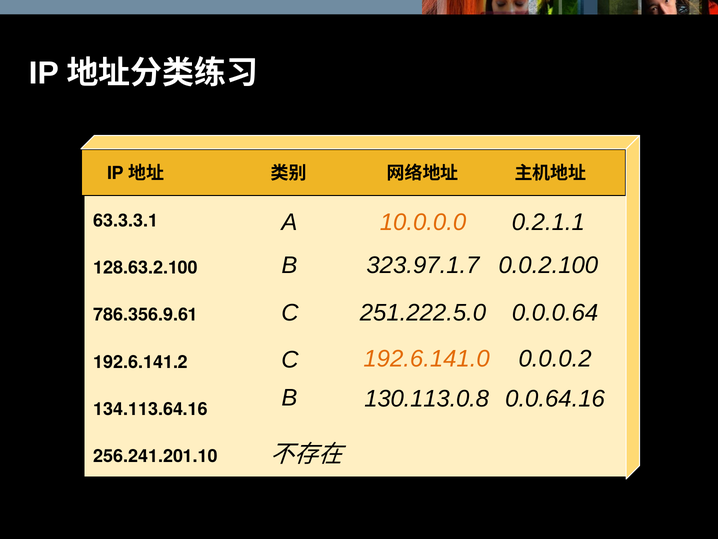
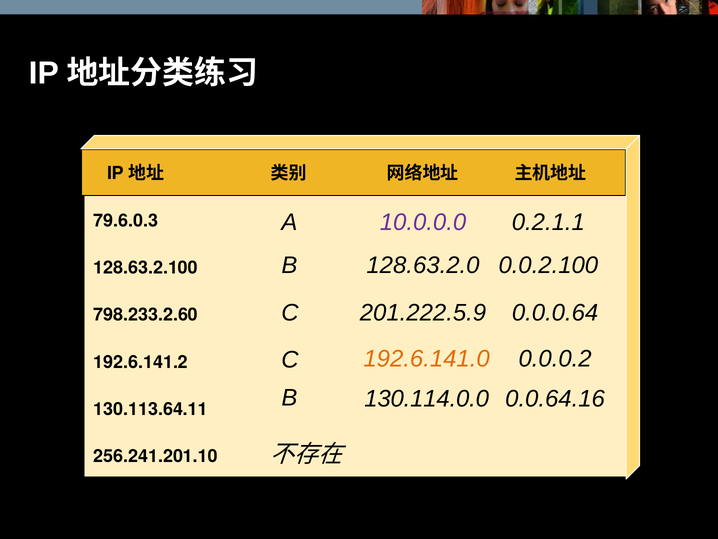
10.0.0.0 colour: orange -> purple (423, 222)
63.3.3.1: 63.3.3.1 -> 79.6.0.3 (126, 220)
323.97.1.7: 323.97.1.7 -> 128.63.2.0 (423, 265)
251.222.5.0: 251.222.5.0 -> 201.222.5.9 (423, 312)
786.356.9.61: 786.356.9.61 -> 798.233.2.60 (146, 315)
130.113.0.8: 130.113.0.8 -> 130.114.0.0 (427, 399)
134.113.64.16: 134.113.64.16 -> 130.113.64.11 (151, 409)
